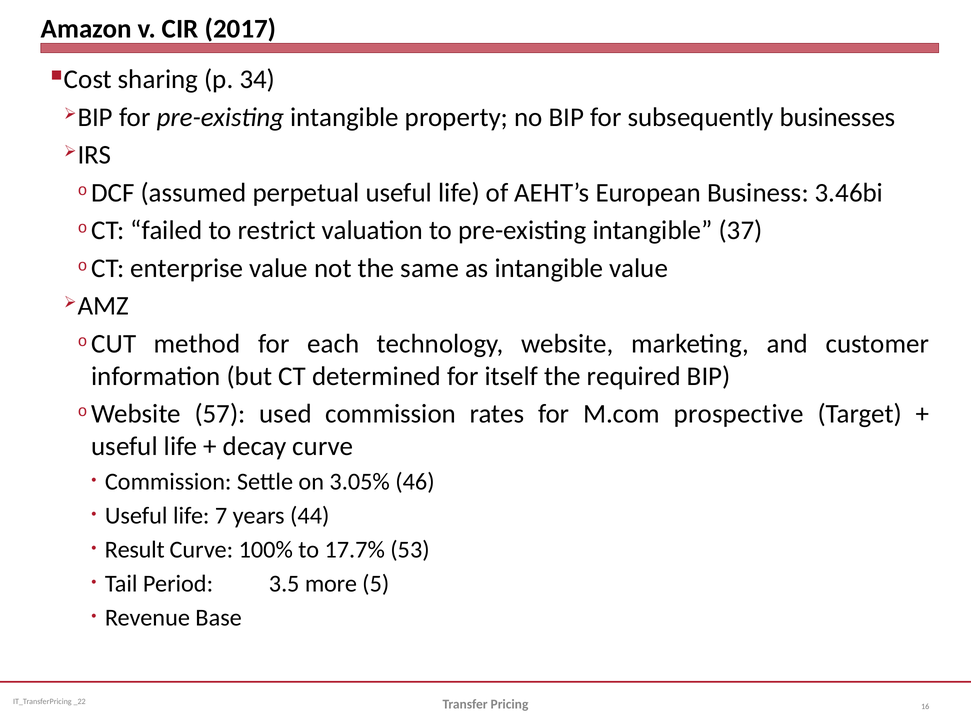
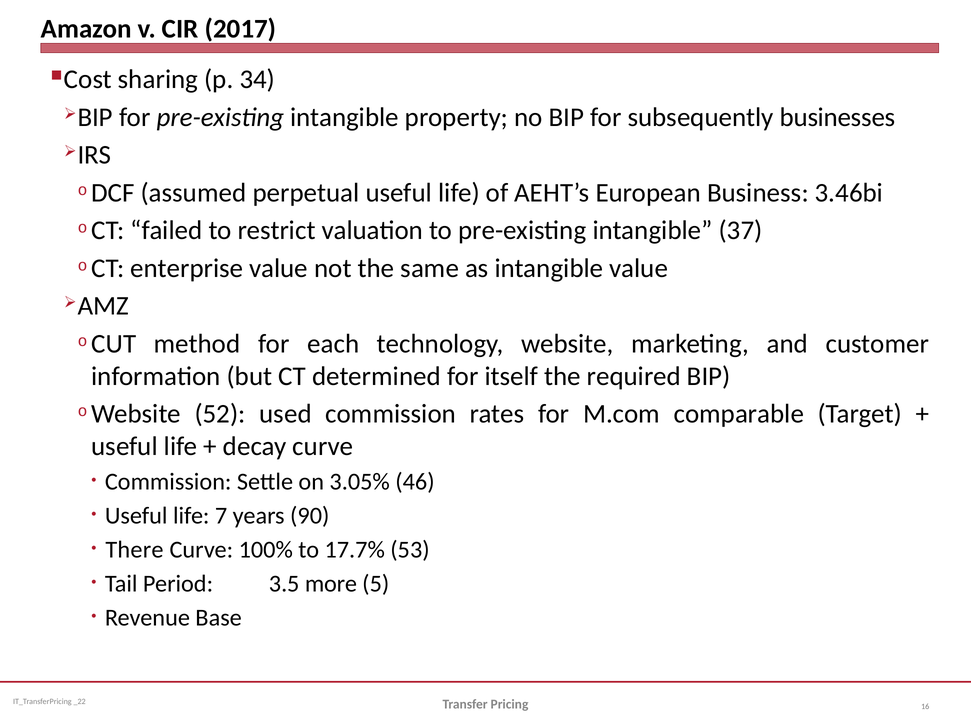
57: 57 -> 52 (220, 414)
prospective: prospective -> comparable (739, 414)
44: 44 -> 90 (310, 516)
Result: Result -> There (134, 550)
